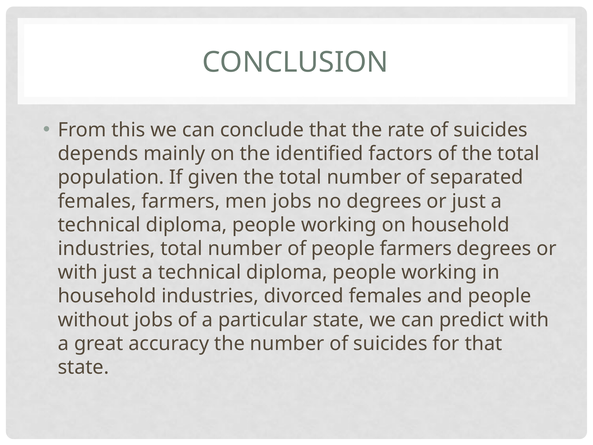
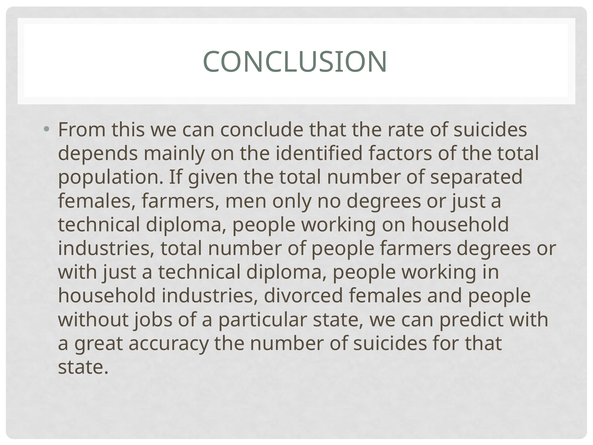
men jobs: jobs -> only (292, 201)
